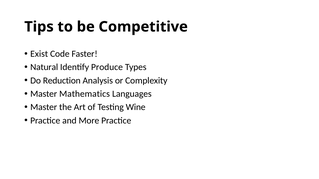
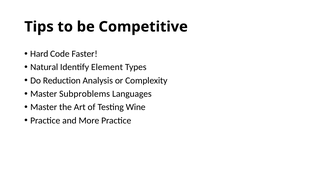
Exist: Exist -> Hard (39, 54)
Produce: Produce -> Element (107, 67)
Mathematics: Mathematics -> Subproblems (85, 94)
